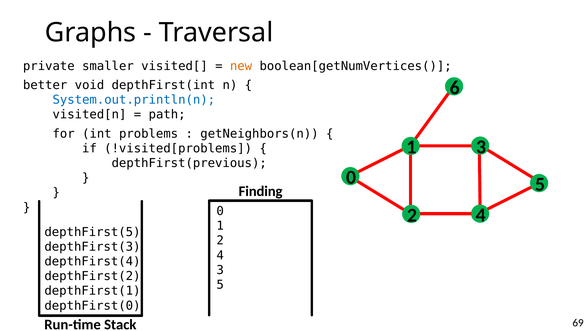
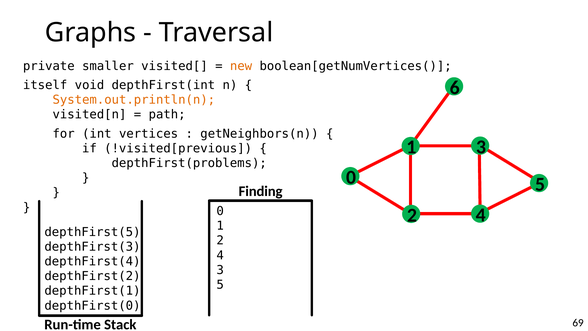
better: better -> itself (45, 85)
System.out.println(n colour: blue -> orange (134, 100)
problems: problems -> vertices (149, 134)
!visited[problems: !visited[problems -> !visited[previous (178, 148)
depthFirst(previous: depthFirst(previous -> depthFirst(problems (189, 163)
